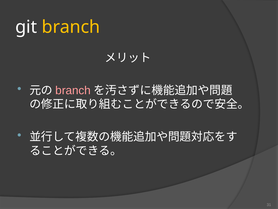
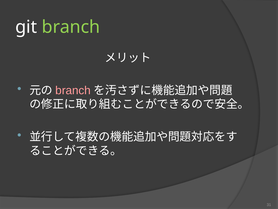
branch colour: yellow -> light green (71, 27)
